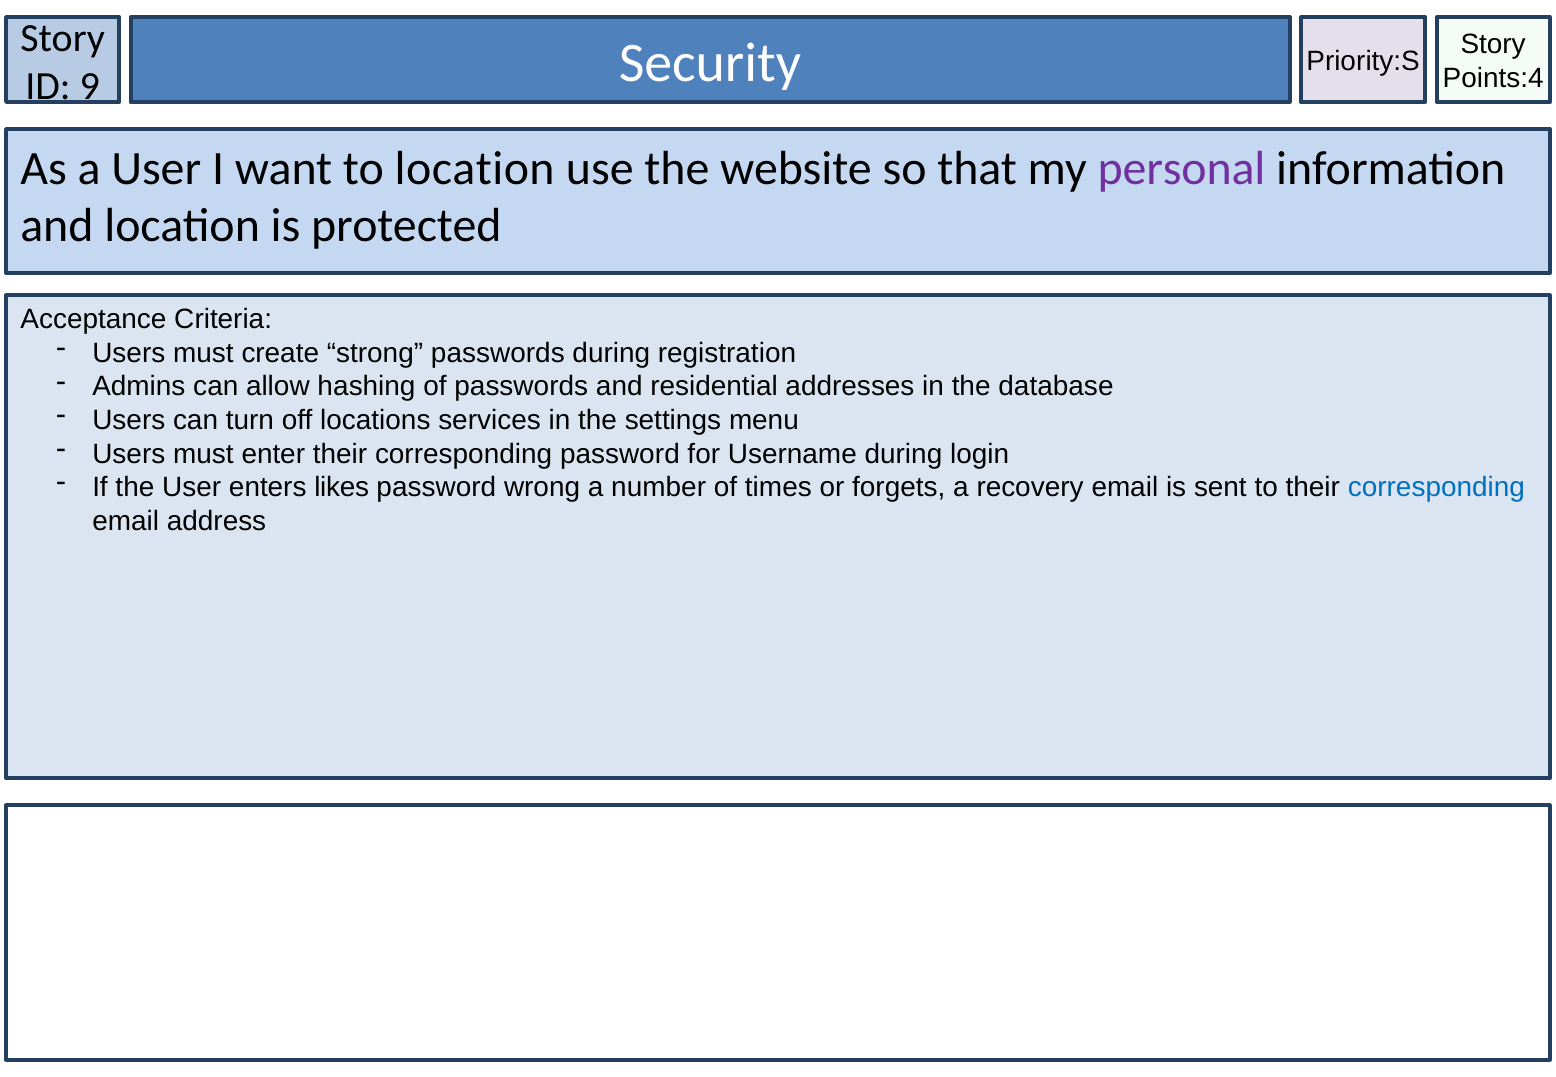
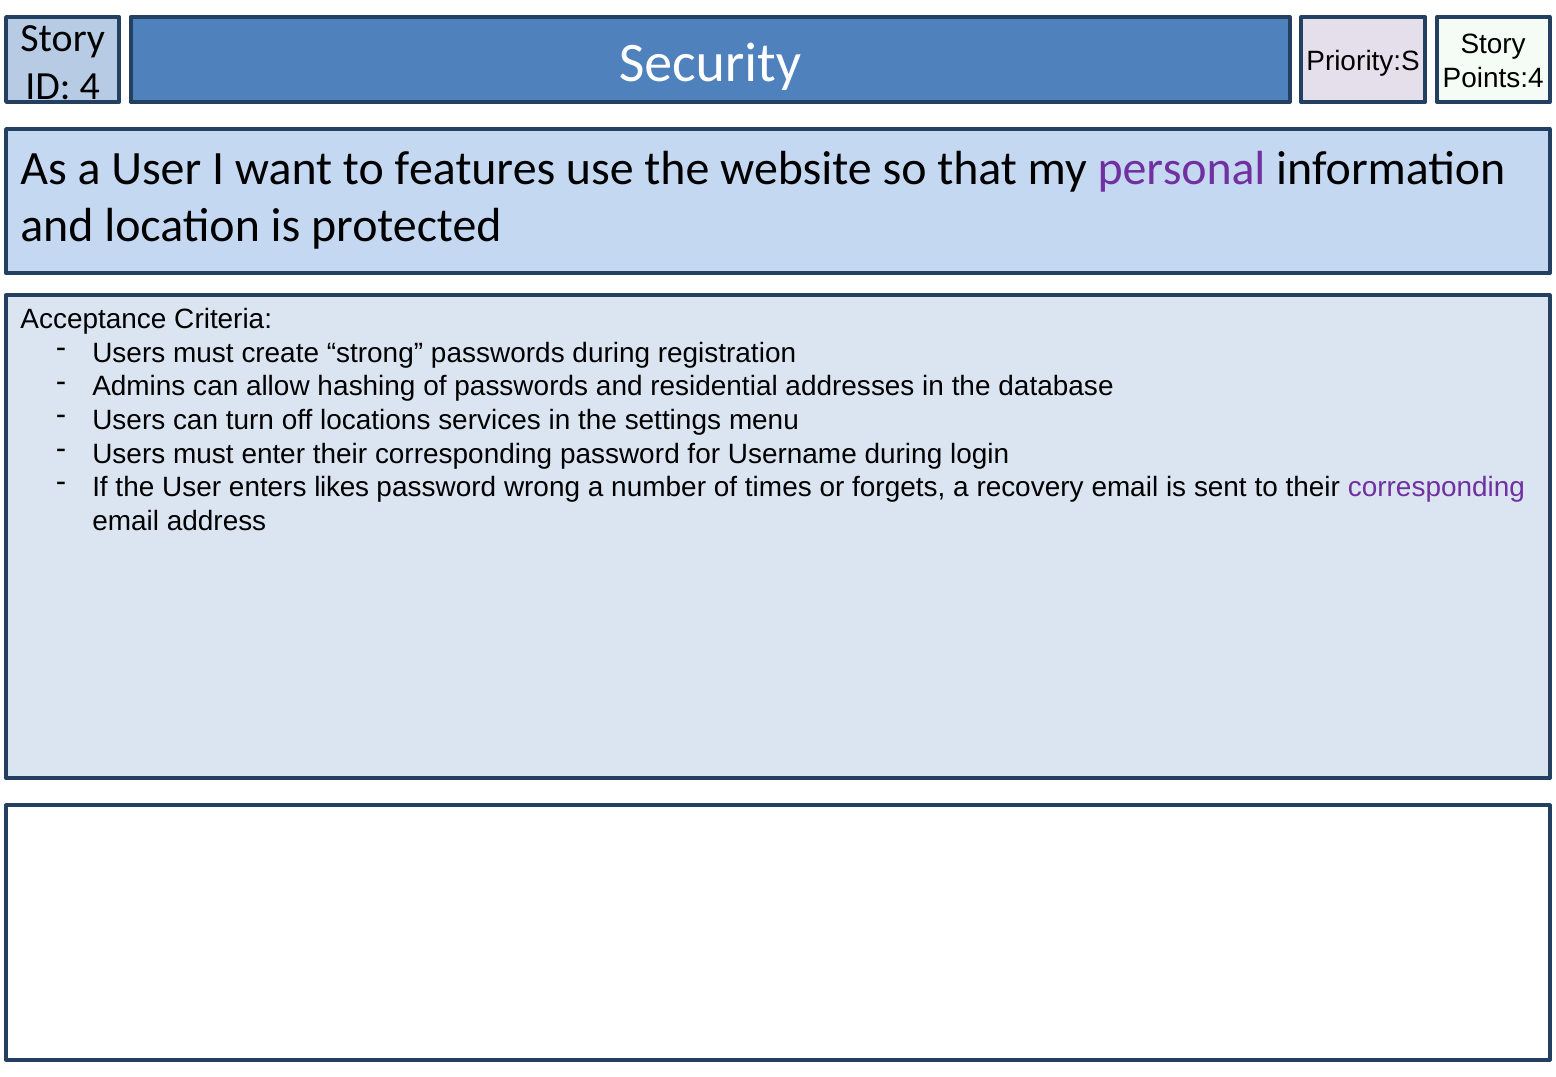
9: 9 -> 4 (90, 86)
to location: location -> features (475, 168)
corresponding colour: blue -> purple (1436, 487)
